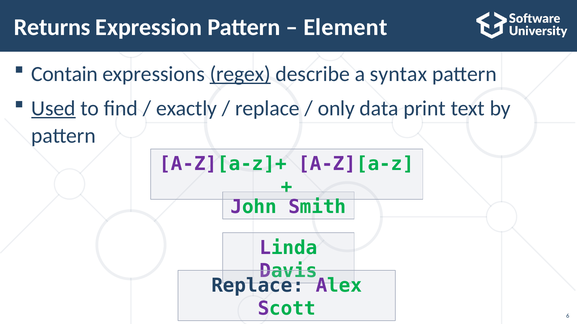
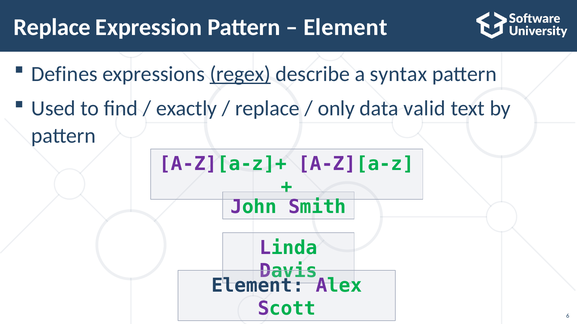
Returns: Returns -> Replace (52, 27)
Contain: Contain -> Defines (64, 74)
Used underline: present -> none (53, 109)
print: print -> valid (425, 109)
Replace: Replace -> Element (258, 286)
